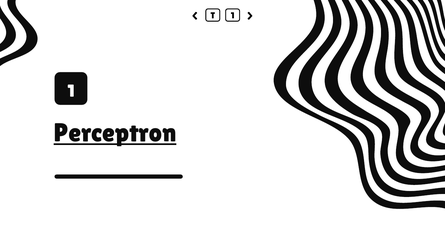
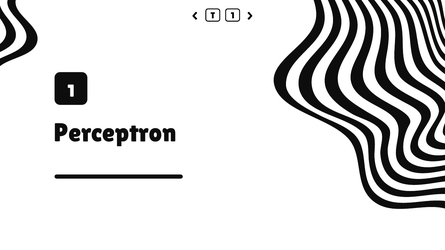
Perceptron underline: present -> none (115, 133)
